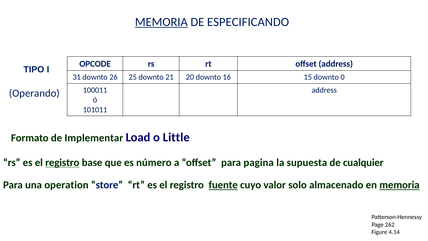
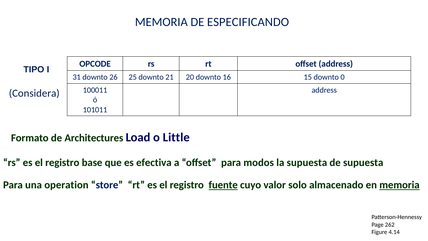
MEMORIA underline: present -> none (161, 22)
Operando: Operando -> Considera (34, 93)
Implementar: Implementar -> Architectures (94, 138)
registro underline: present -> none (62, 162)
número: número -> efectiva (154, 162)
pagina: pagina -> modos (259, 162)
de cualquier: cualquier -> supuesta (363, 162)
